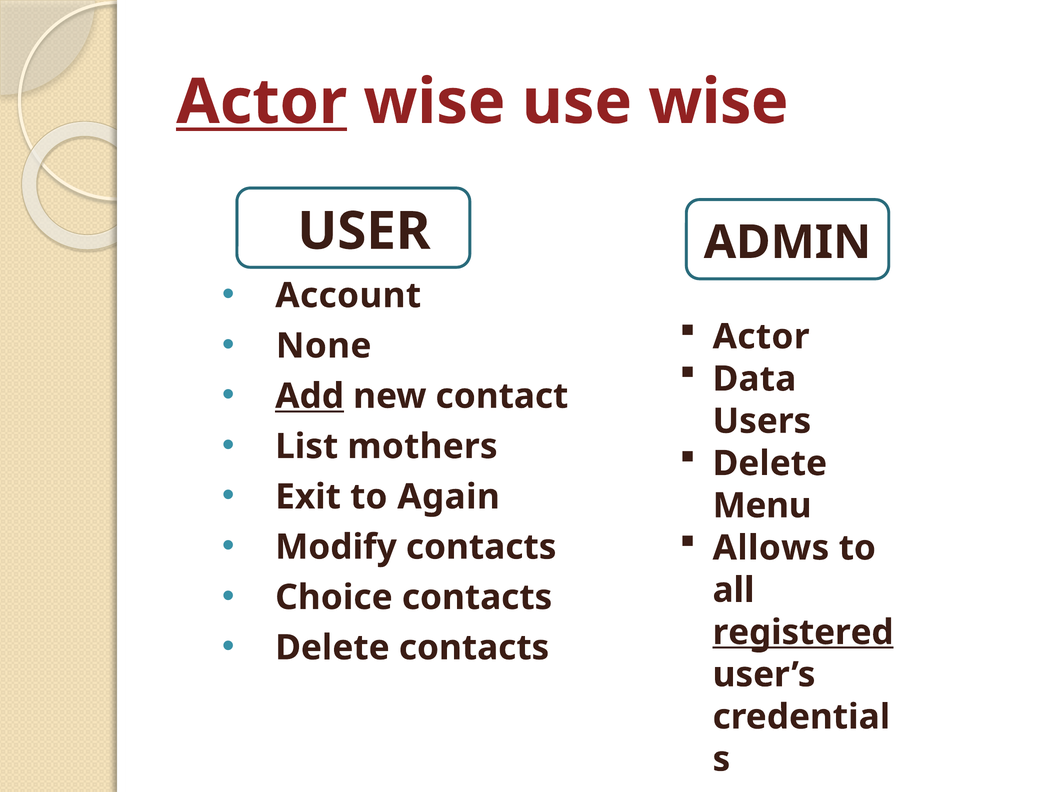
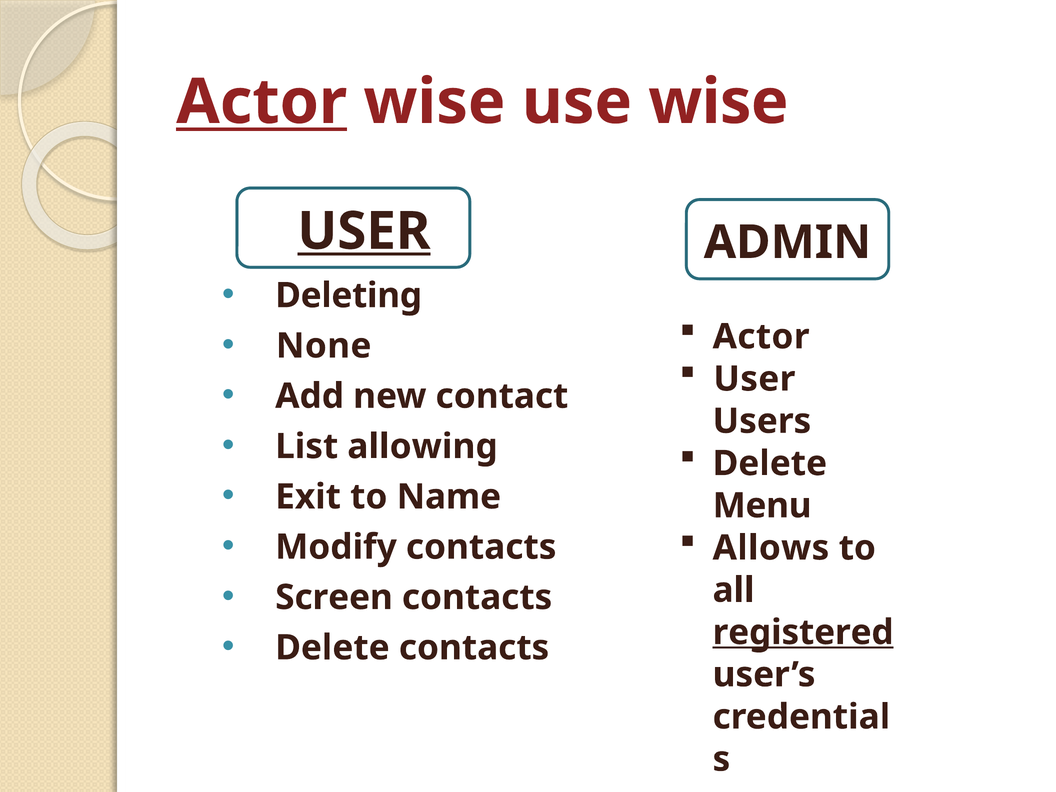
USER underline: none -> present (364, 231)
Account: Account -> Deleting (349, 296)
Data: Data -> User (754, 379)
Add underline: present -> none (310, 396)
mothers: mothers -> allowing (423, 446)
Again: Again -> Name (449, 497)
Choice: Choice -> Screen (334, 597)
